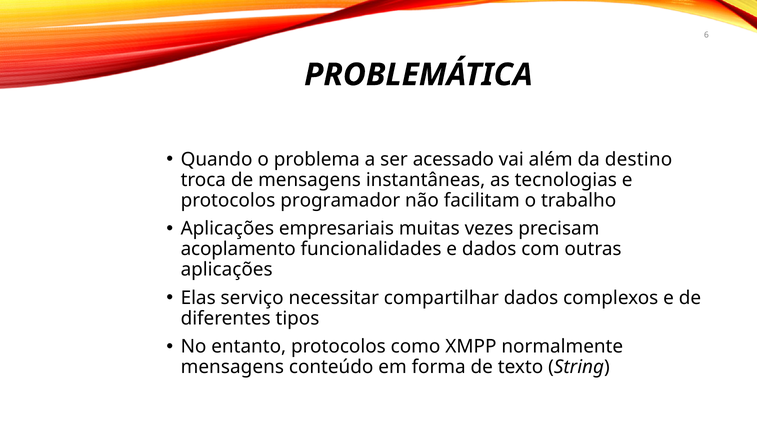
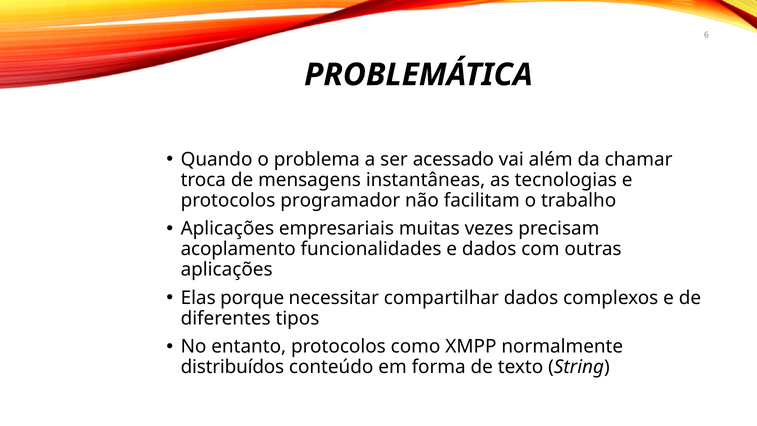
destino: destino -> chamar (639, 159)
serviço: serviço -> porque (252, 298)
mensagens: mensagens -> distribuídos (232, 367)
